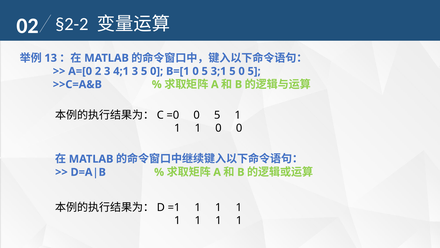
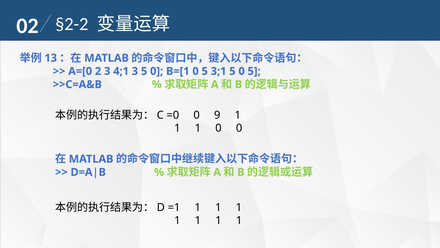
=0 0 5: 5 -> 9 (217, 115)
